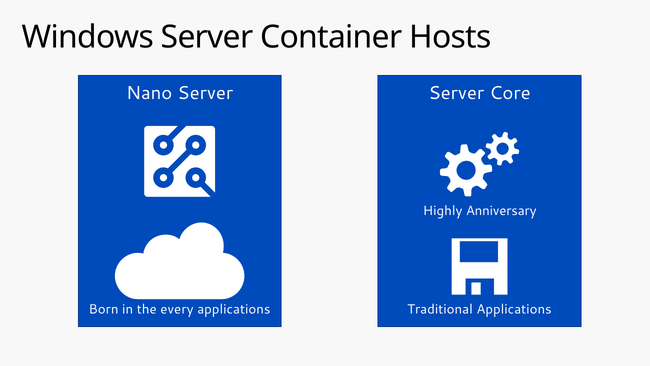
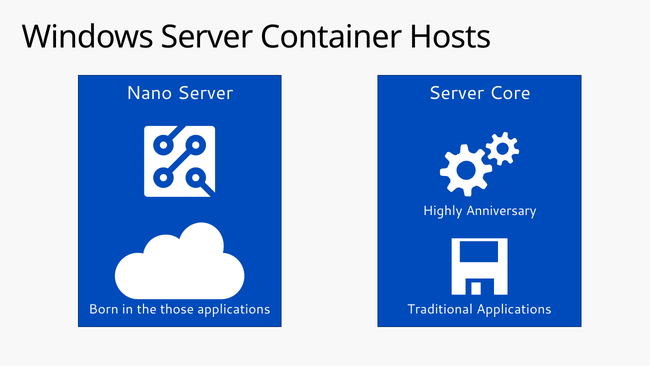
every: every -> those (177, 309)
